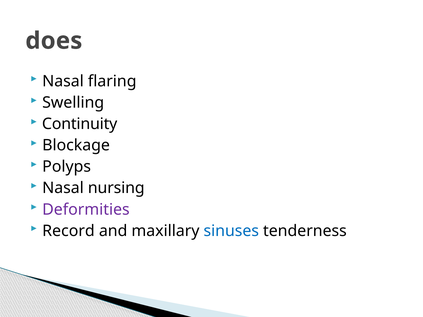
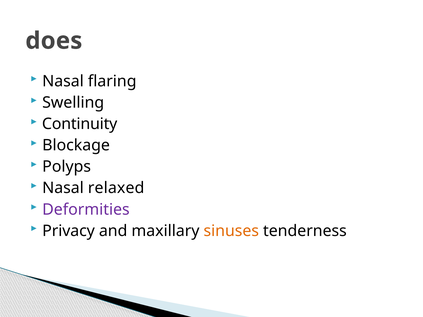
nursing: nursing -> relaxed (116, 188)
Record: Record -> Privacy (69, 231)
sinuses colour: blue -> orange (231, 231)
